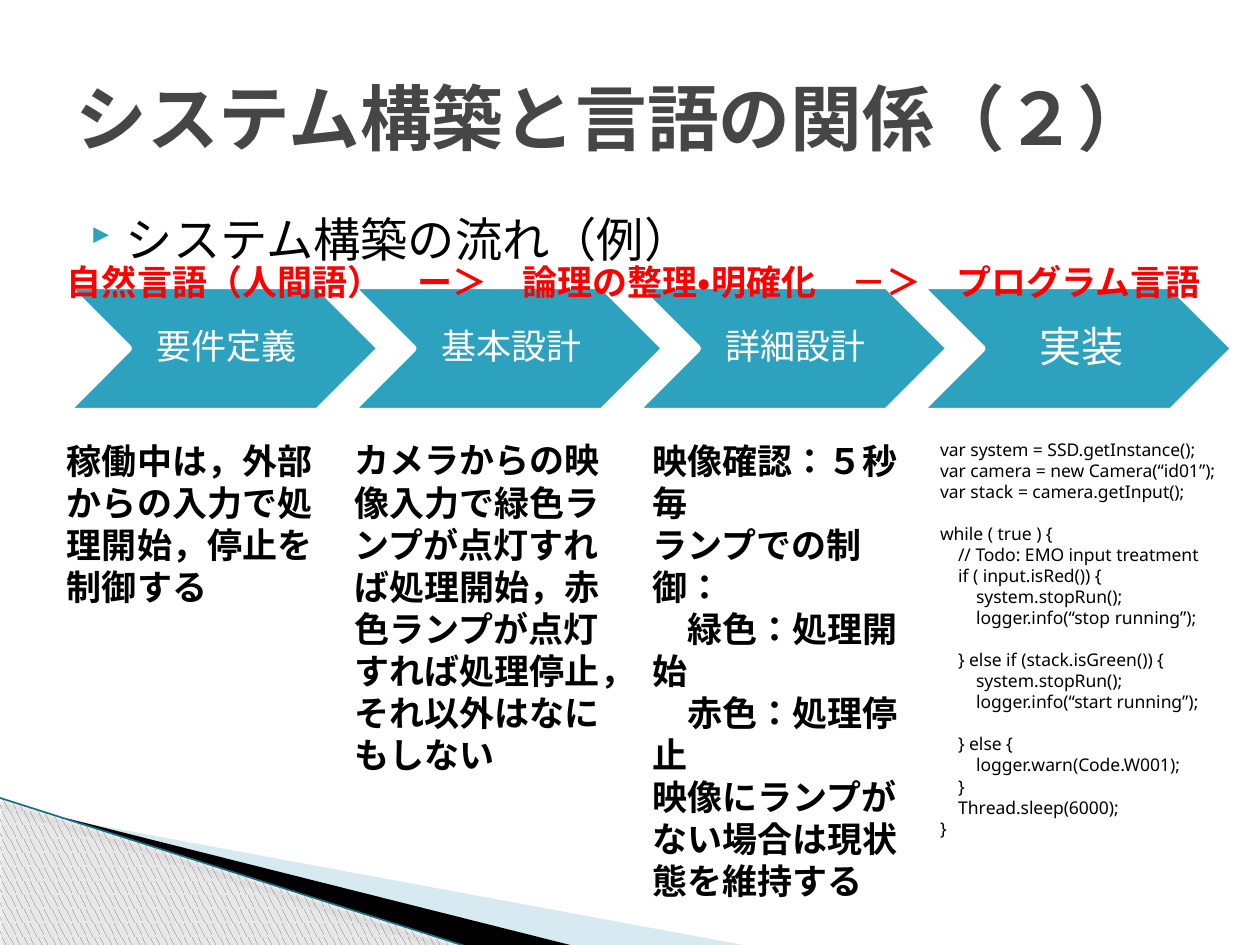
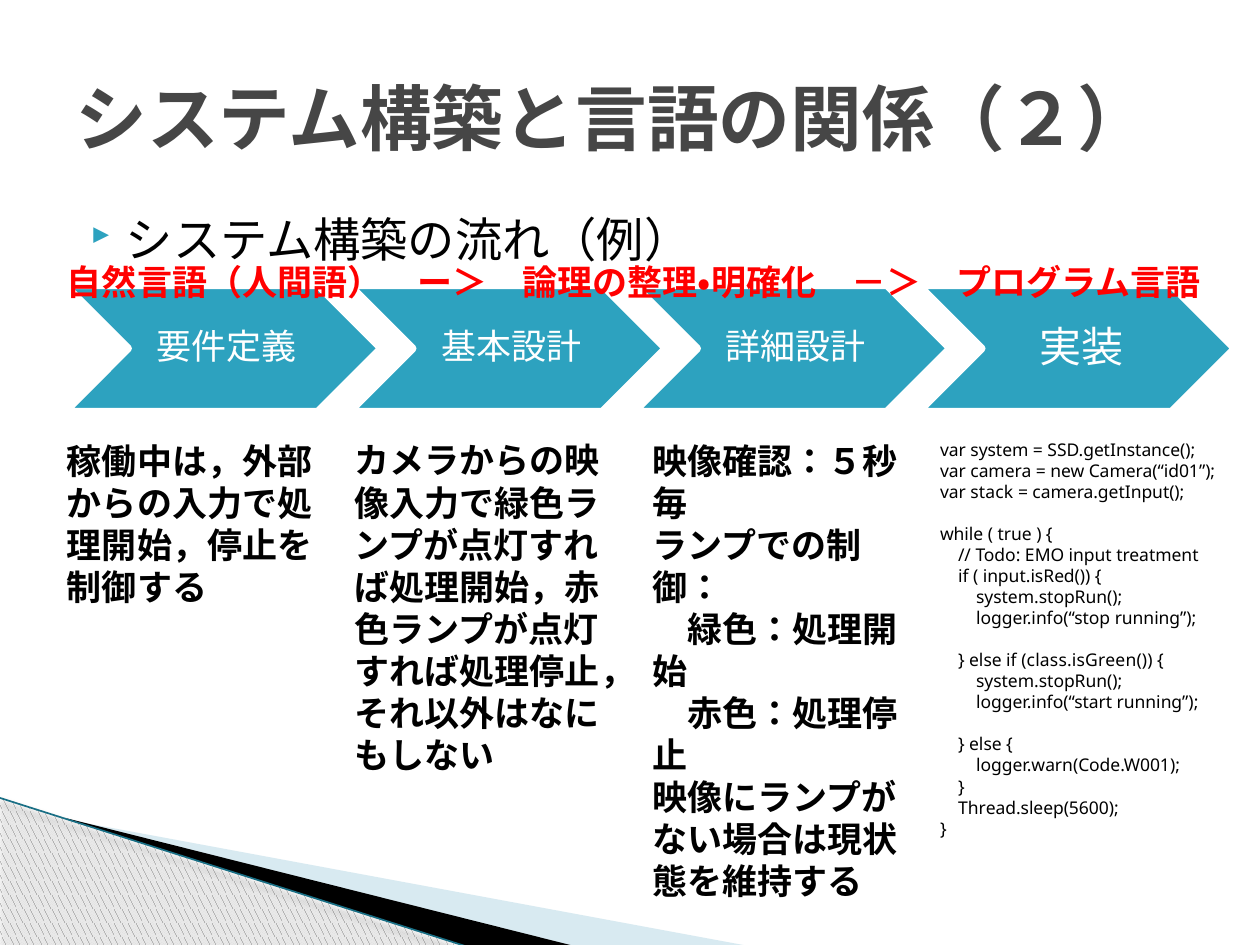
stack.isGreen(: stack.isGreen( -> class.isGreen( (1087, 661)
Thread.sleep(6000: Thread.sleep(6000 -> Thread.sleep(5600 (1038, 808)
